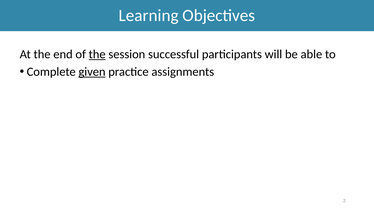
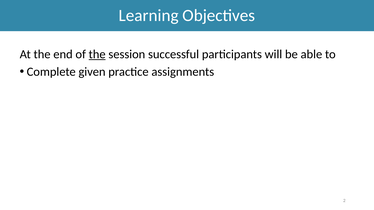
given underline: present -> none (92, 72)
